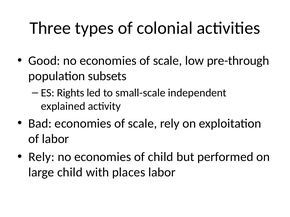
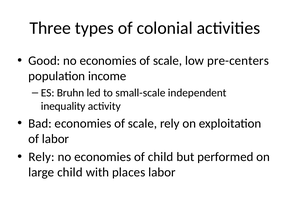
pre-through: pre-through -> pre-centers (238, 61)
subsets: subsets -> income (107, 76)
Rights: Rights -> Bruhn (71, 93)
explained: explained -> inequality (63, 106)
